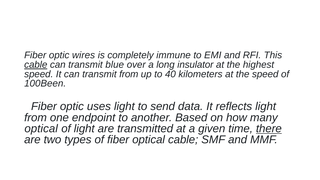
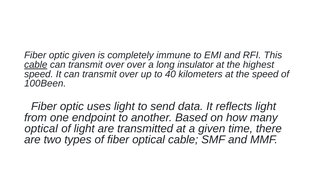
optic wires: wires -> given (84, 55)
blue: blue -> over (115, 65)
It can transmit from: from -> over (129, 74)
there underline: present -> none (269, 129)
